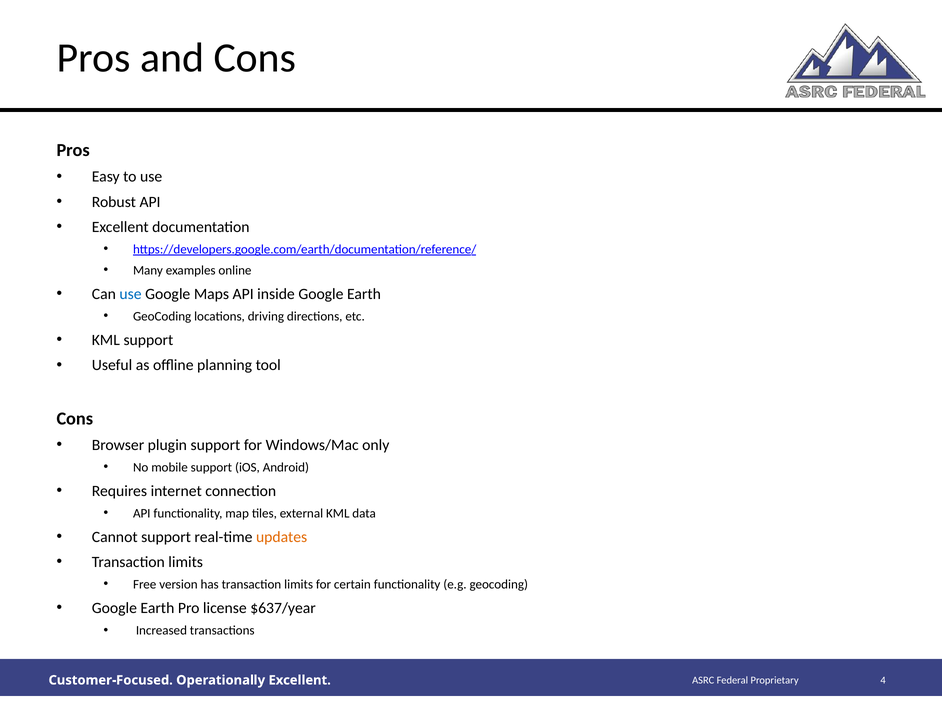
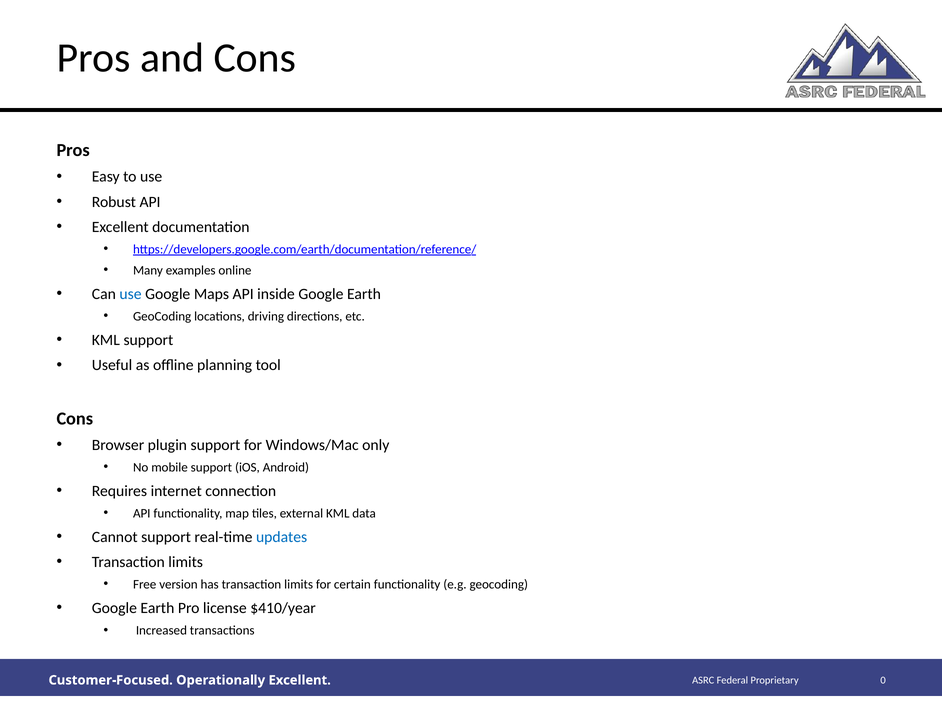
updates colour: orange -> blue (282, 537)
$637/year: $637/year -> $410/year (283, 609)
4: 4 -> 0 (883, 681)
